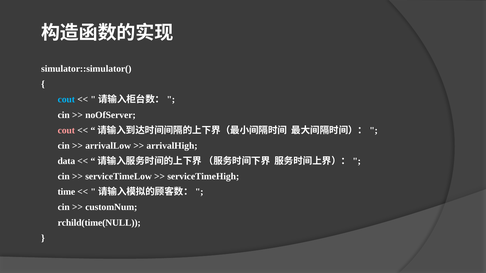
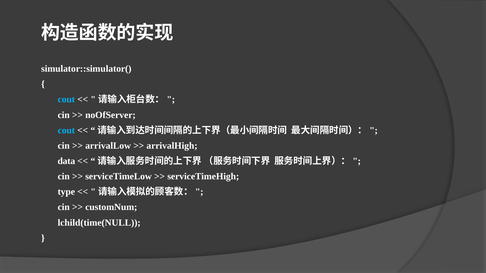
cout colour: pink -> light blue (66, 130)
time: time -> type (66, 192)
rchild(time(NULL: rchild(time(NULL -> lchild(time(NULL (99, 223)
